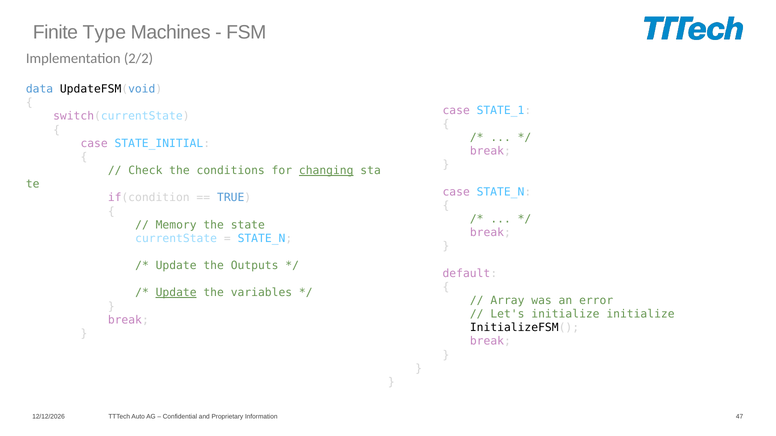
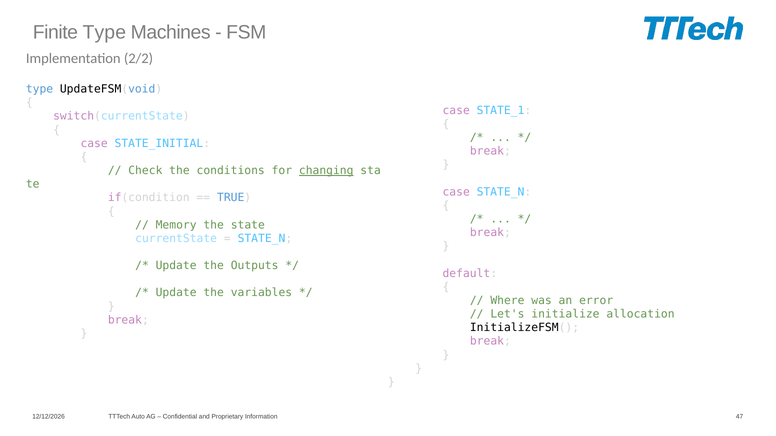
data: data -> type (40, 89)
Update underline: present -> none (176, 293)
Array: Array -> Where (507, 301)
initialize initialize: initialize -> allocation (640, 314)
